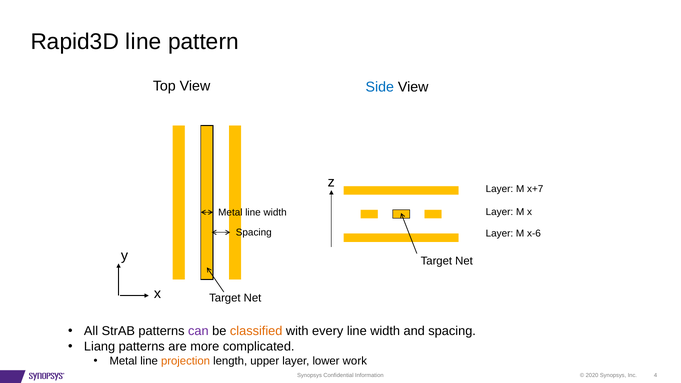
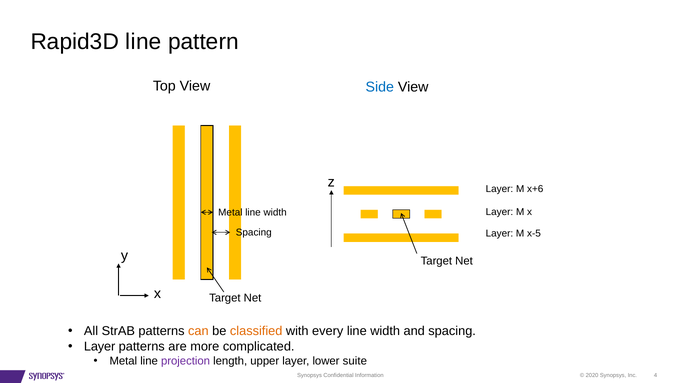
x+7: x+7 -> x+6 (535, 189)
x-6: x-6 -> x-5 (534, 233)
can colour: purple -> orange (198, 331)
Liang: Liang -> Layer (100, 347)
projection colour: orange -> purple (186, 361)
work: work -> suite (355, 361)
